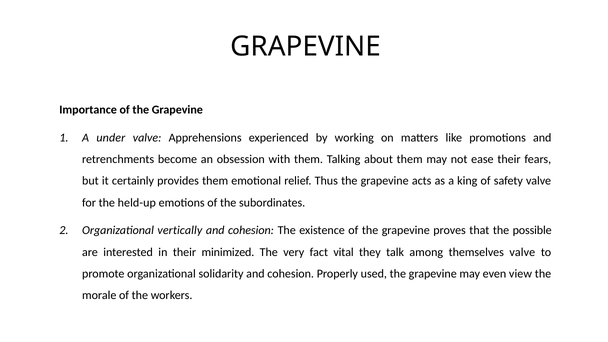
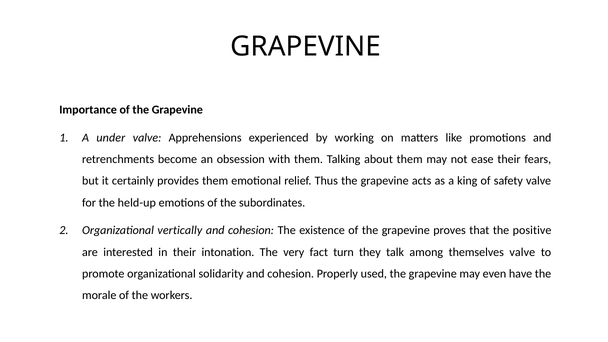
possible: possible -> positive (532, 231)
minimized: minimized -> intonation (228, 252)
vital: vital -> turn (344, 252)
view: view -> have (521, 274)
